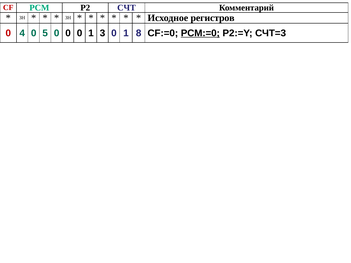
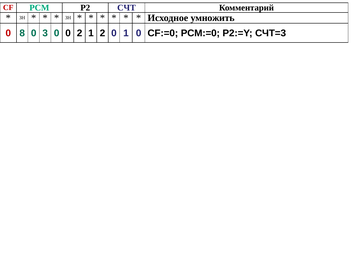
регистров: регистров -> умножить (213, 18)
4: 4 -> 8 (22, 33)
5: 5 -> 3 (45, 33)
0 0 0: 0 -> 2 (80, 33)
1 3: 3 -> 2 (102, 33)
1 8: 8 -> 0 (139, 33)
РСМ:=0 underline: present -> none (200, 33)
